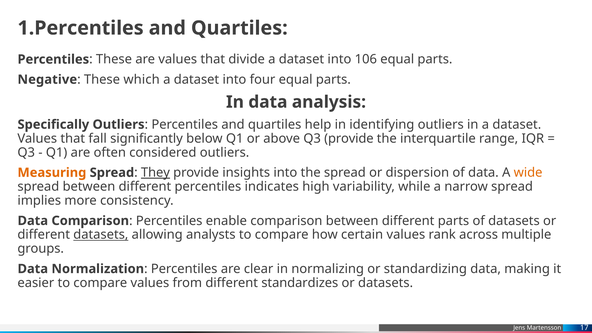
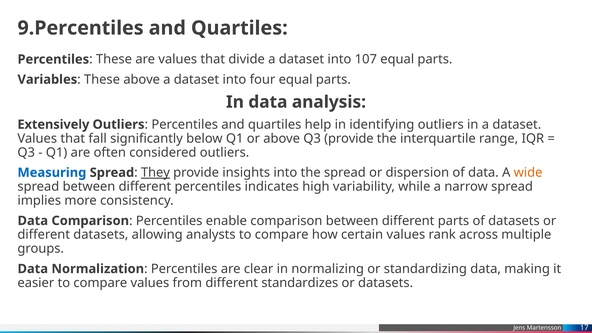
1.Percentiles: 1.Percentiles -> 9.Percentiles (81, 28)
106: 106 -> 107 (366, 59)
Negative: Negative -> Variables (47, 80)
These which: which -> above (142, 80)
Specifically: Specifically -> Extensively (53, 124)
Measuring colour: orange -> blue (52, 173)
datasets underline: present -> none (101, 235)
